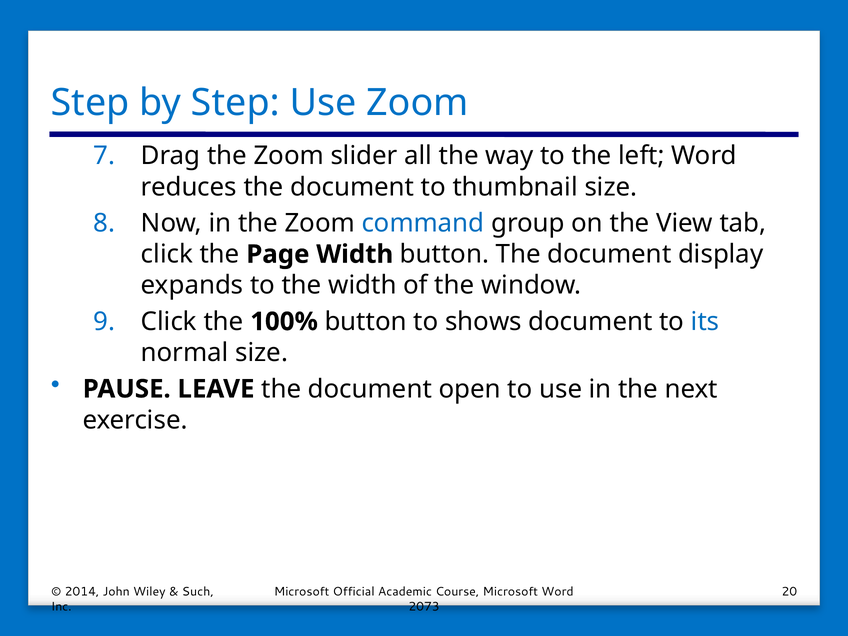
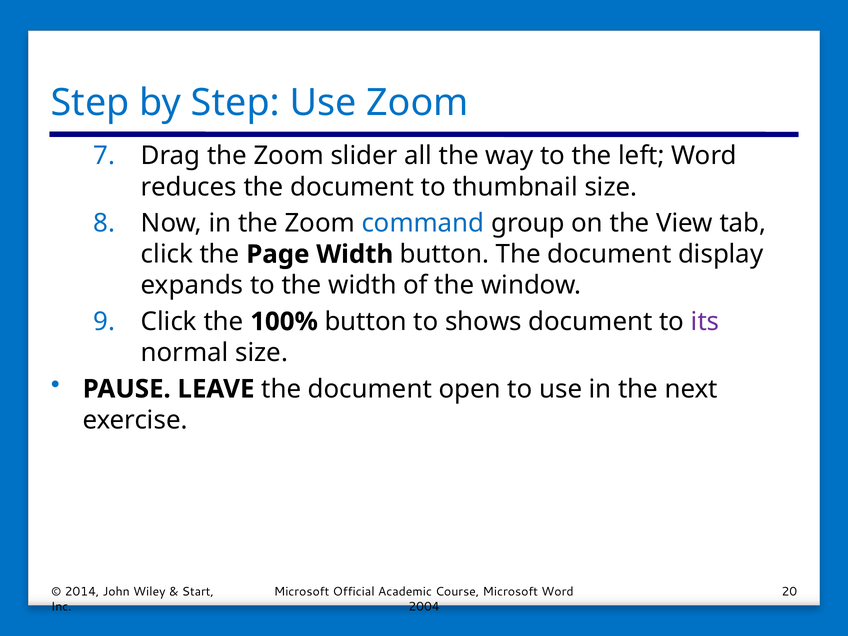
its colour: blue -> purple (705, 322)
Such: Such -> Start (198, 592)
2073: 2073 -> 2004 (424, 607)
